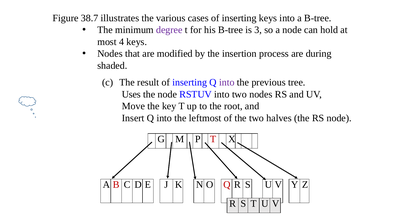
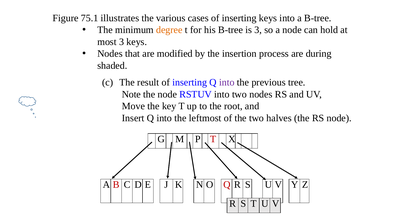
38.7: 38.7 -> 75.1 (90, 18)
degree colour: purple -> orange (169, 30)
most 4: 4 -> 3 (121, 42)
Uses: Uses -> Note (131, 94)
